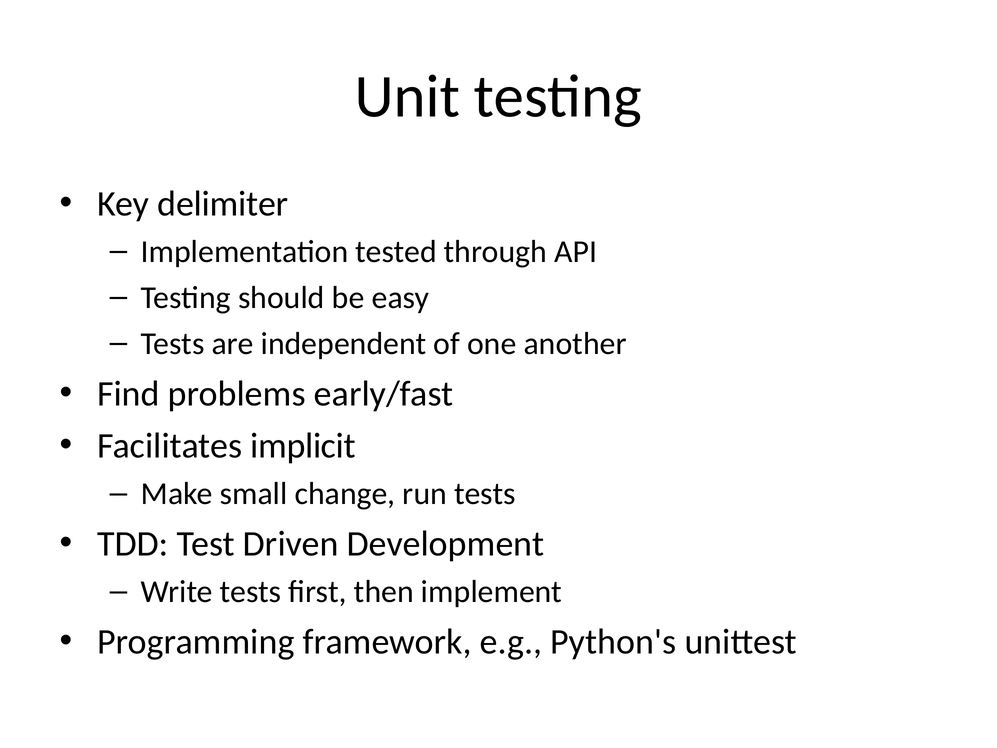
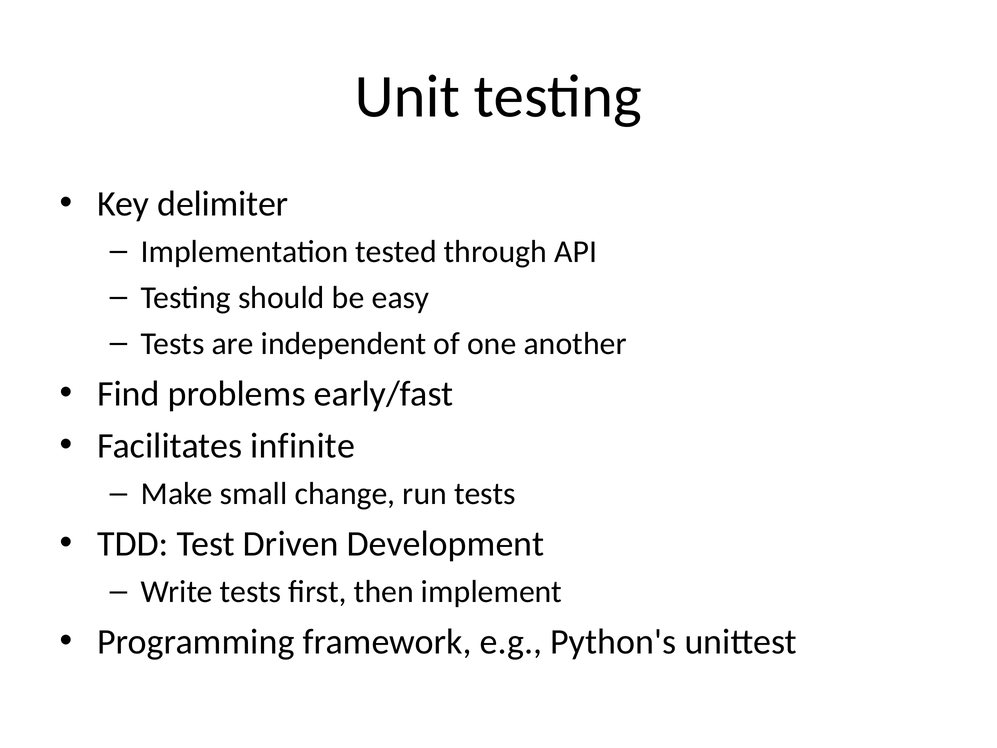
implicit: implicit -> infinite (303, 446)
